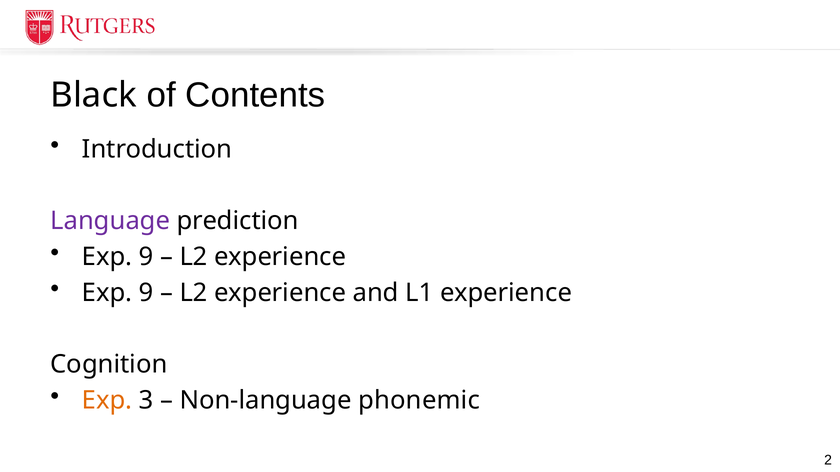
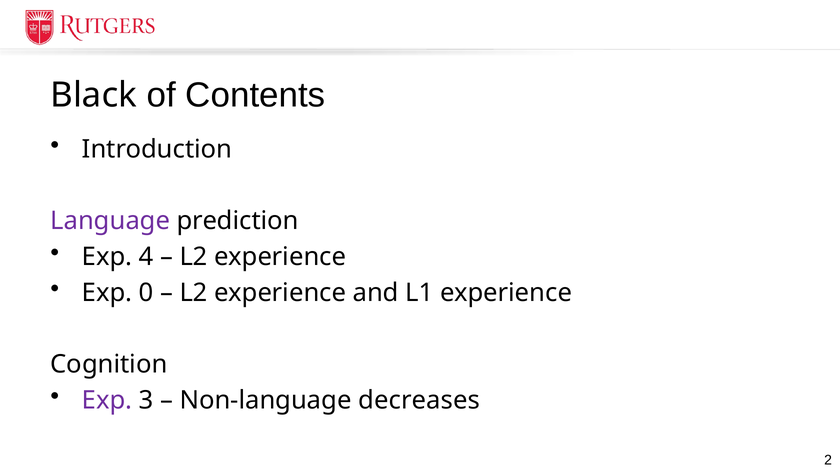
9: 9 -> 4 (146, 257)
9: 9 -> 0 (146, 293)
Exp colour: orange -> purple (107, 401)
phonemic: phonemic -> decreases (419, 401)
